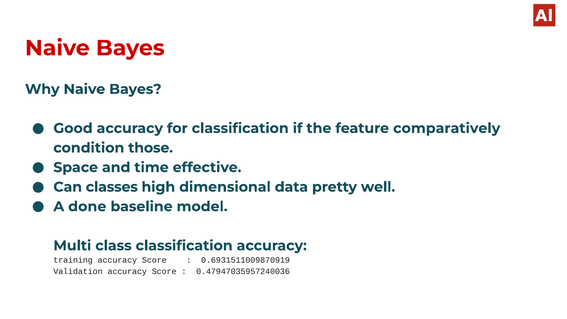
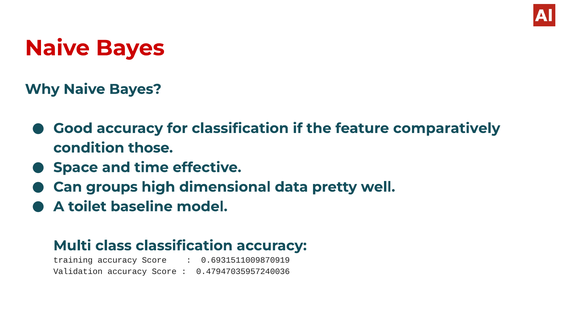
classes: classes -> groups (112, 187)
done: done -> toilet (87, 206)
